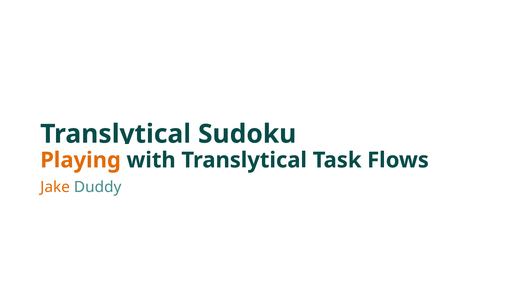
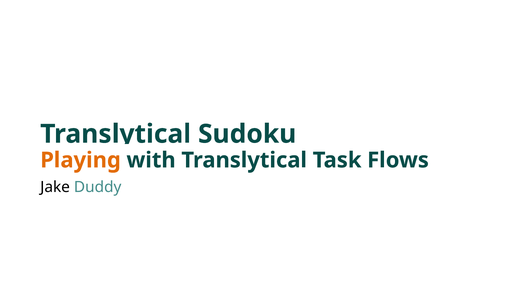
Jake colour: orange -> black (55, 187)
